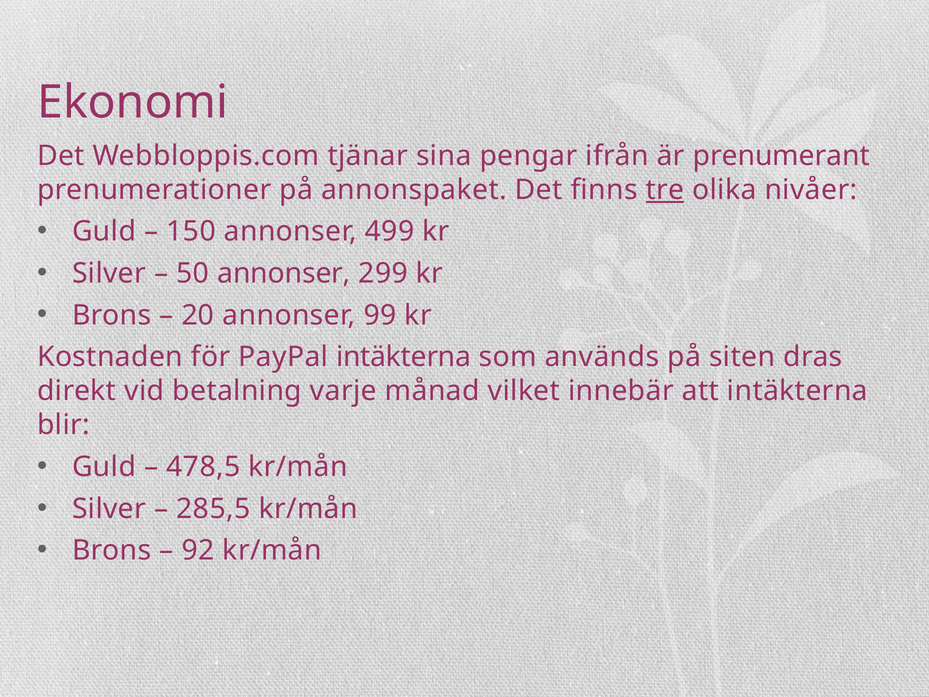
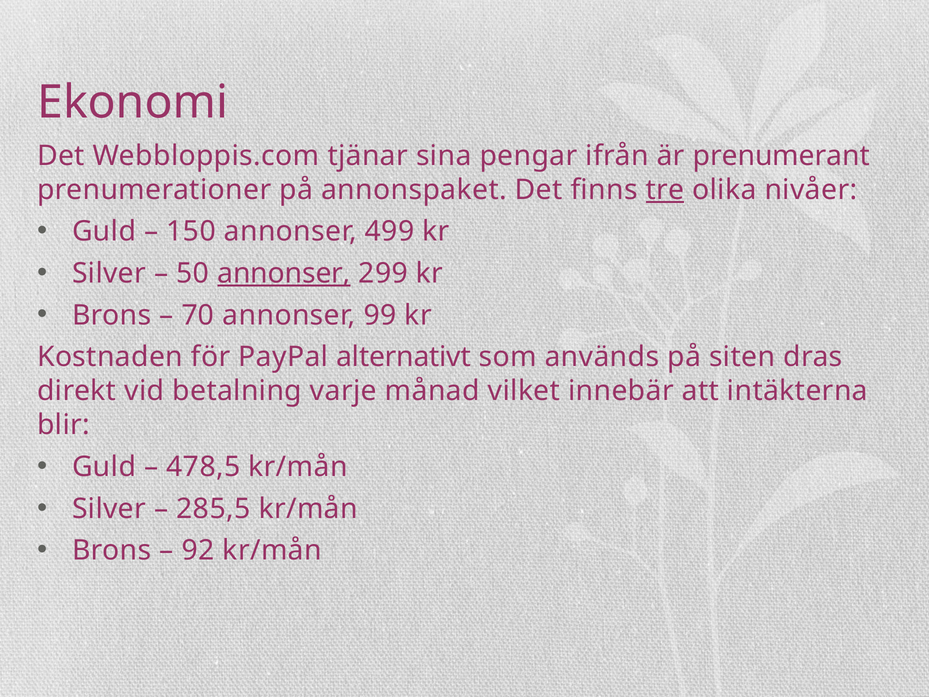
annonser underline: none -> present (284, 273)
20: 20 -> 70 (198, 315)
PayPal intäkterna: intäkterna -> alternativt (404, 357)
